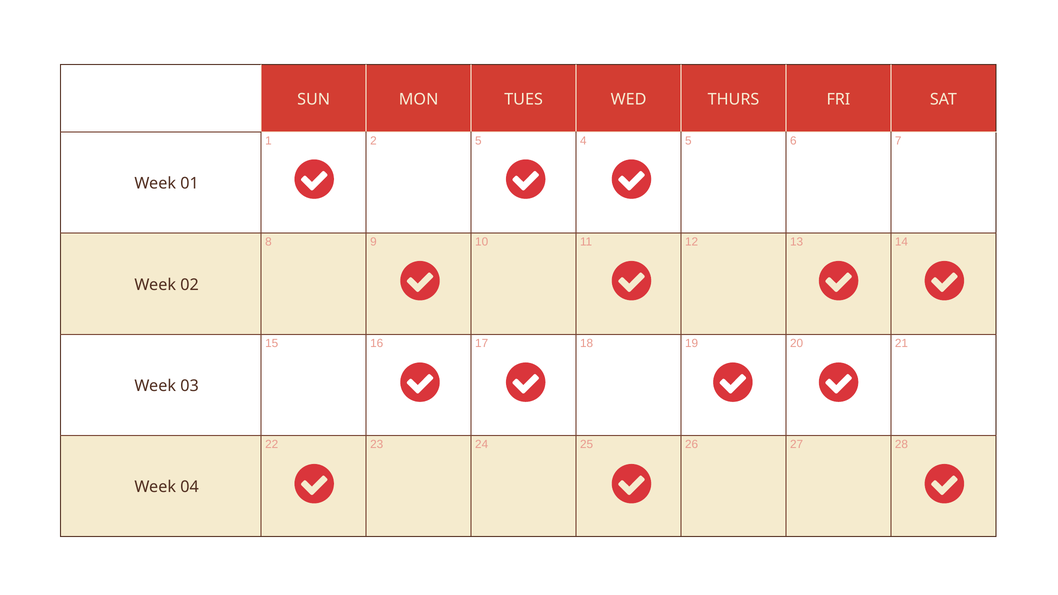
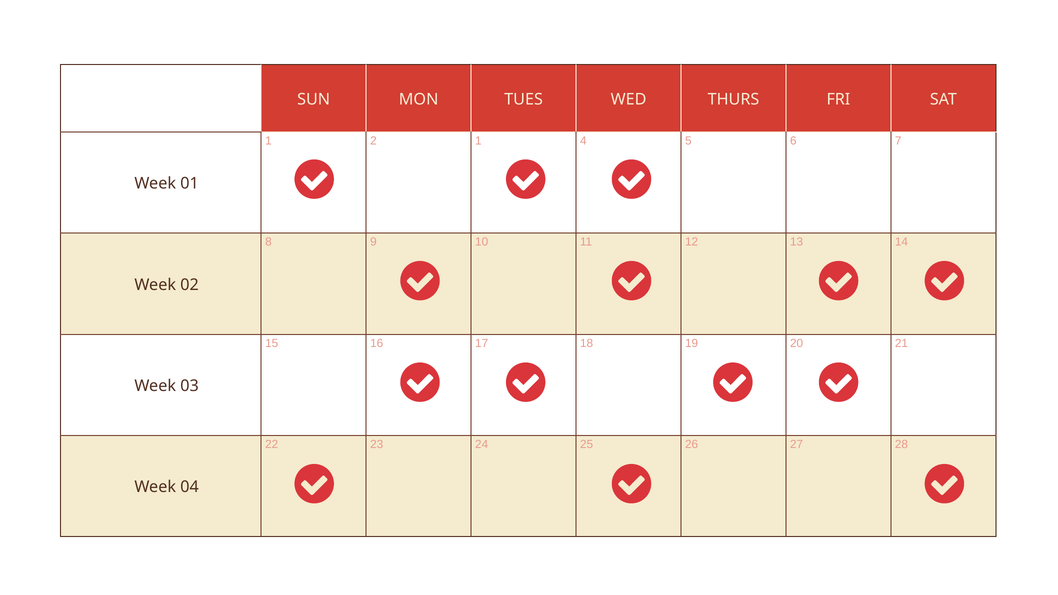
2 5: 5 -> 1 (478, 141)
